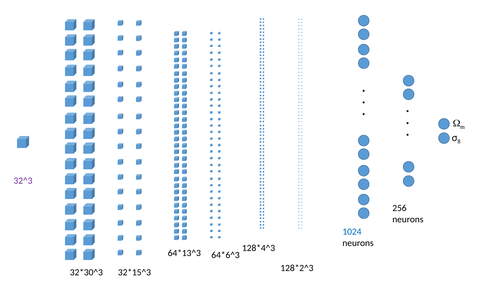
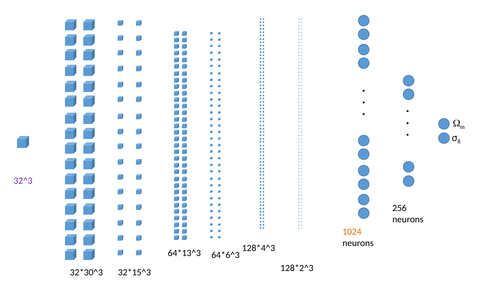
1024 colour: blue -> orange (352, 232)
